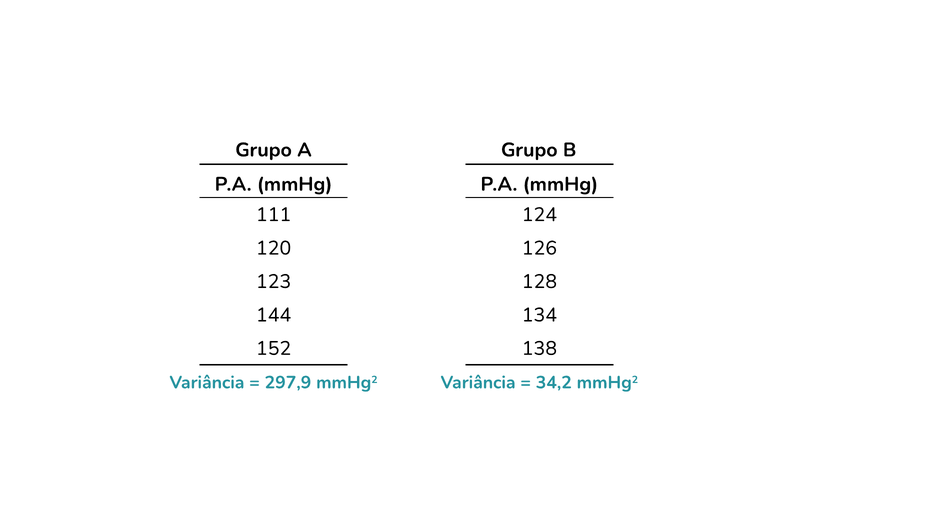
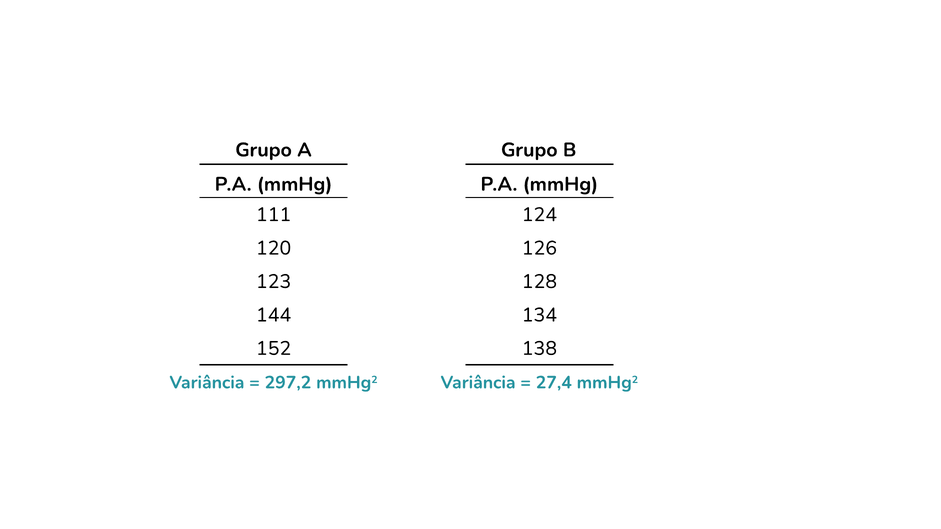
297,9: 297,9 -> 297,2 (288, 383)
34,2: 34,2 -> 27,4 (554, 383)
